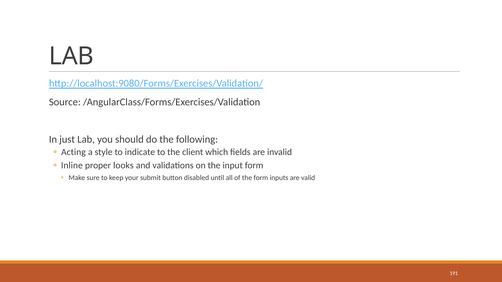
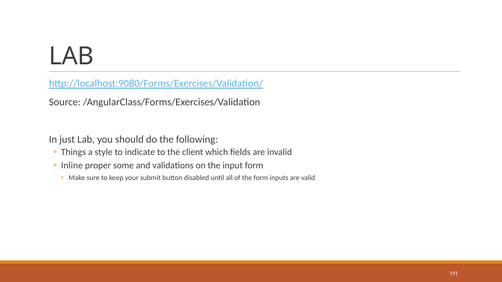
Acting: Acting -> Things (73, 152)
looks: looks -> some (123, 166)
